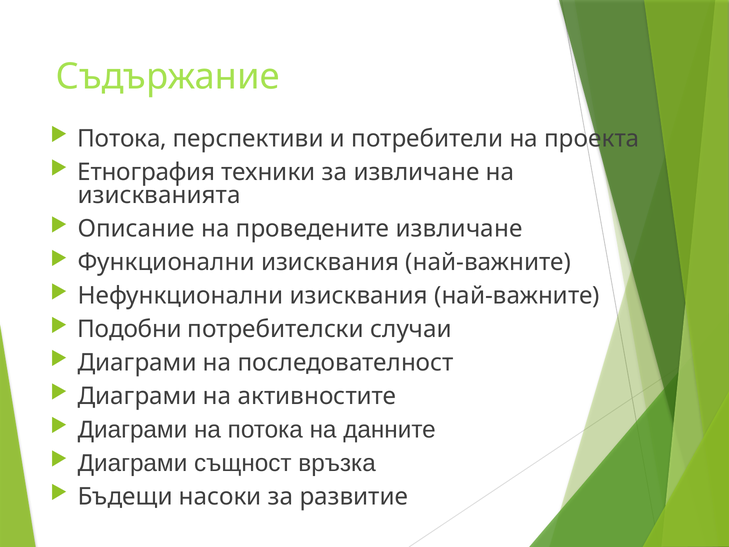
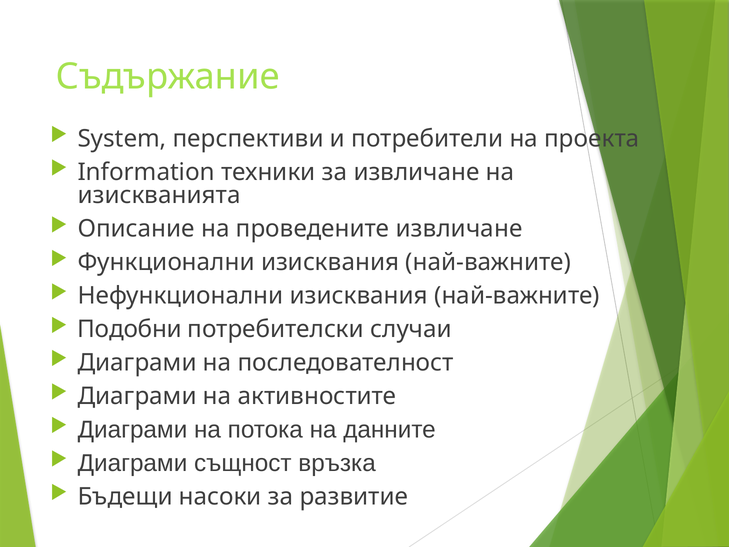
Потока: Потока -> System (122, 138)
Етнография: Етнография -> Information (146, 172)
